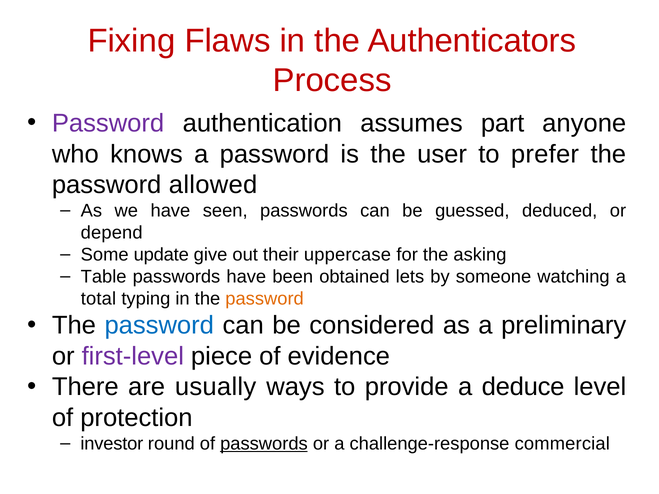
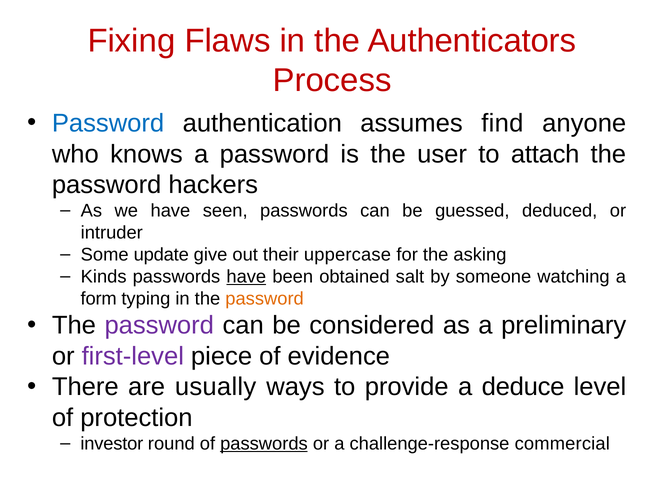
Password colour: purple -> blue (108, 123)
part: part -> find (502, 123)
prefer: prefer -> attach (545, 154)
allowed: allowed -> hackers (213, 185)
depend: depend -> intruder (112, 233)
Table: Table -> Kinds (104, 277)
have underline: none -> present (246, 277)
lets: lets -> salt (410, 277)
total: total -> form (99, 299)
password colour: blue -> purple (159, 326)
